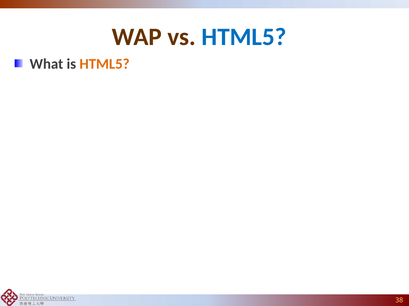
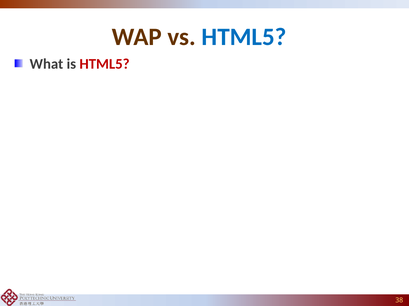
HTML5 colour: orange -> red (105, 64)
